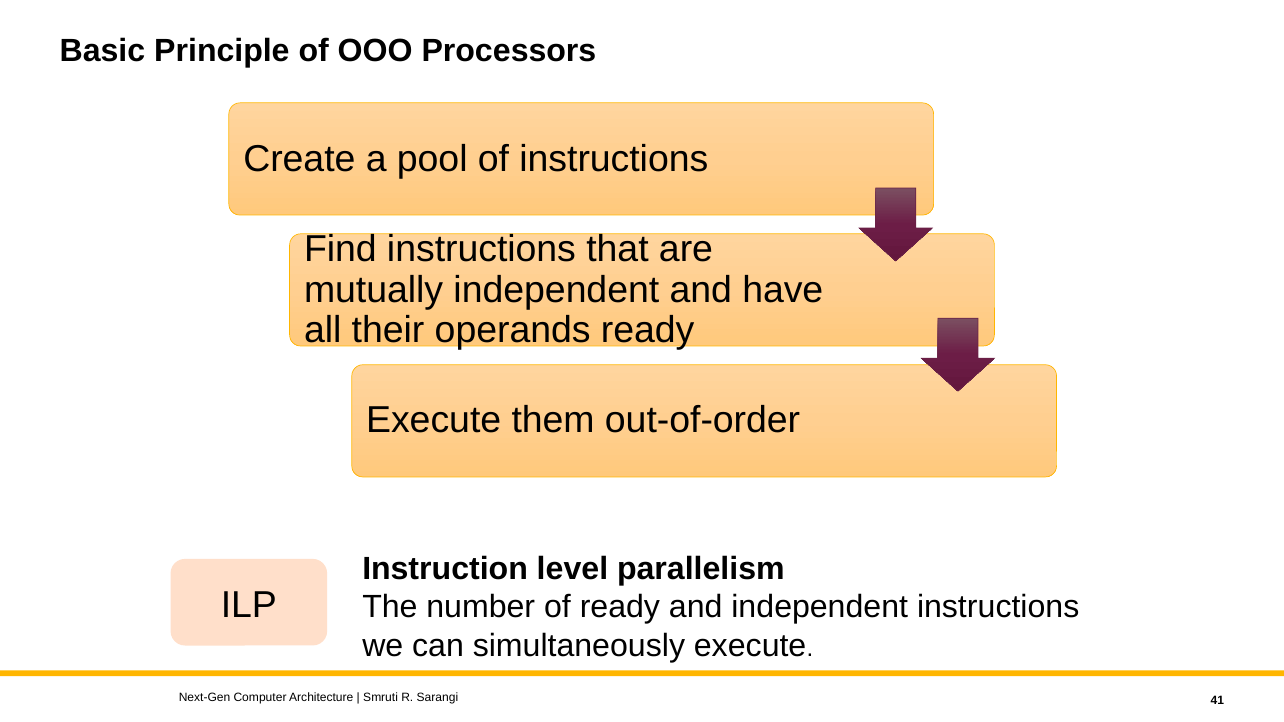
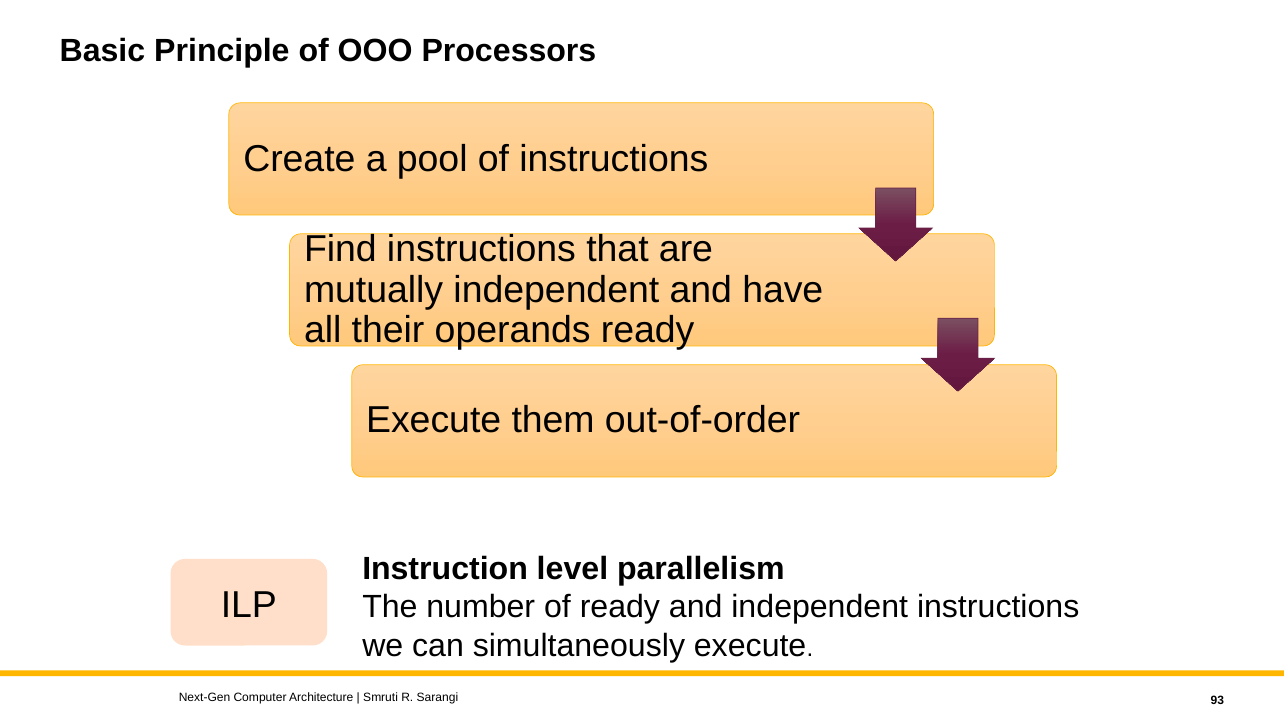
41: 41 -> 93 (1217, 700)
